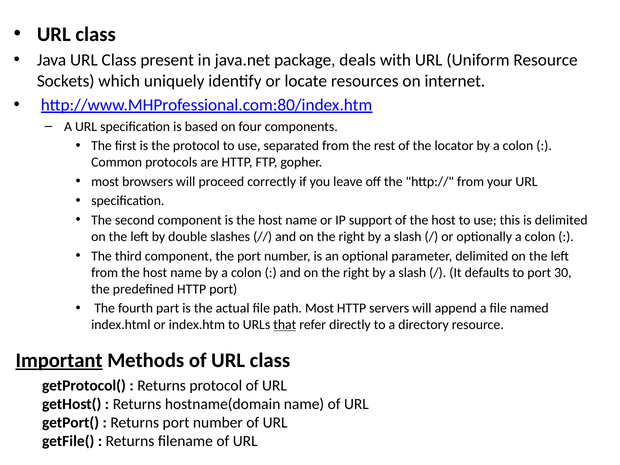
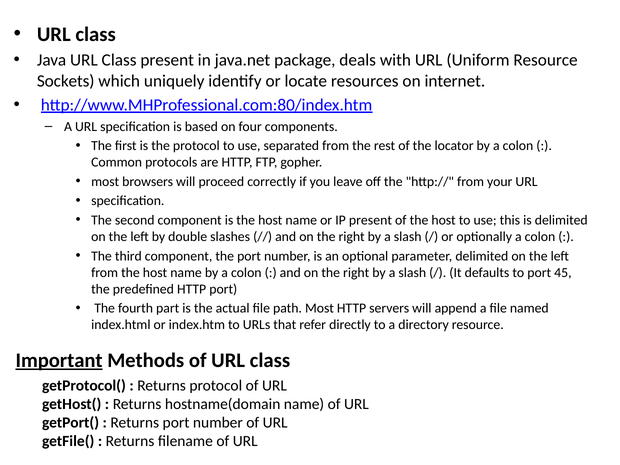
IP support: support -> present (370, 220)
30: 30 -> 45 (563, 273)
that underline: present -> none (285, 325)
